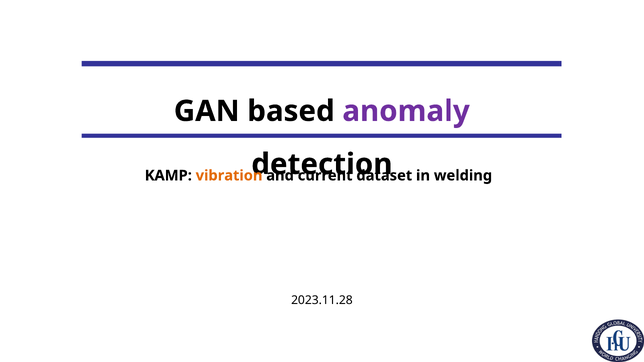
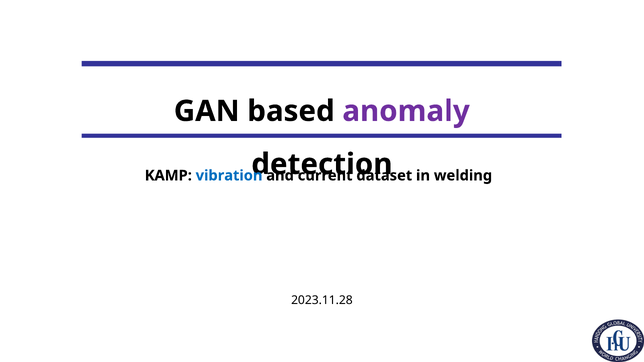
vibration colour: orange -> blue (229, 176)
